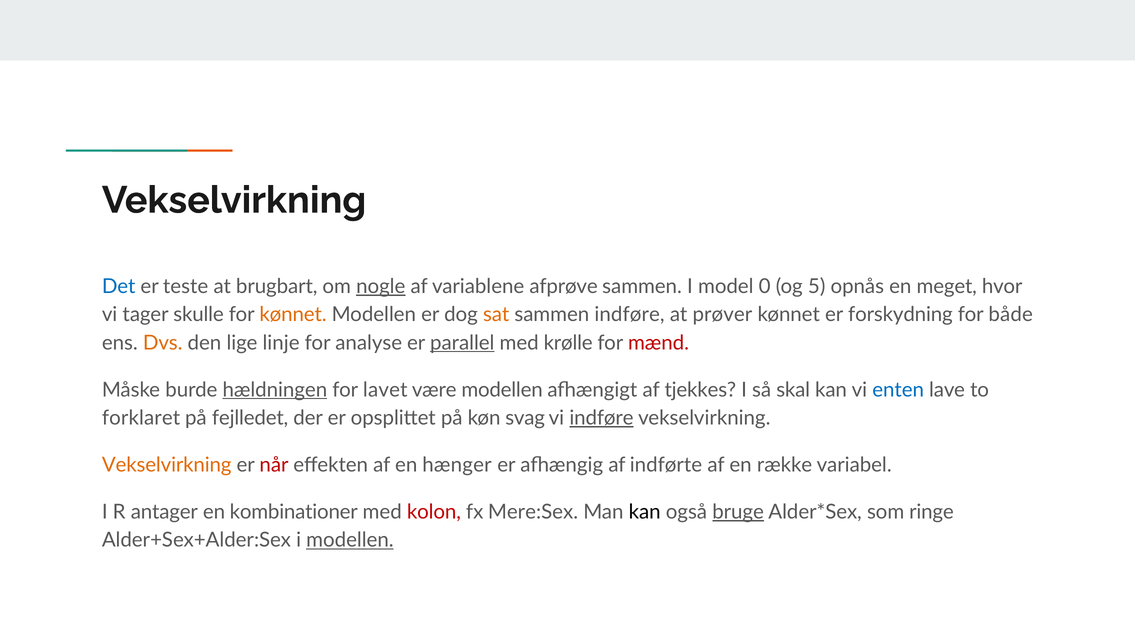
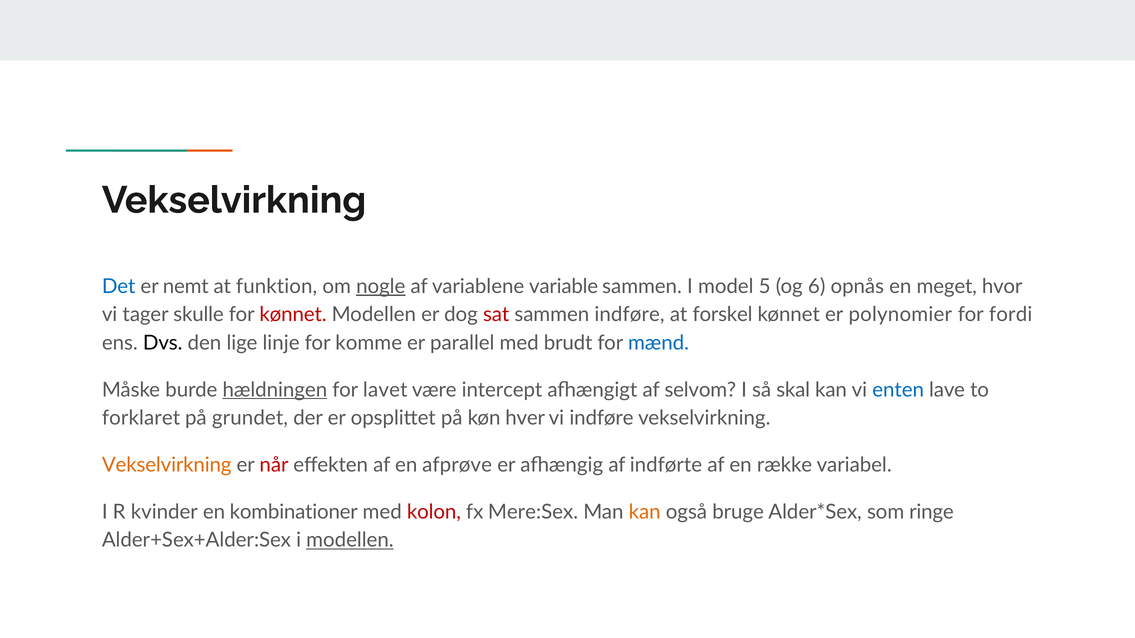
teste: teste -> nemt (186, 287)
brugbart: brugbart -> funktion (277, 287)
afprøve: afprøve -> variable (564, 287)
0: 0 -> 5 (765, 287)
5: 5 -> 6 (817, 287)
kønnet colour: orange -> red (293, 315)
sat colour: orange -> red (496, 315)
prøver: prøver -> forskel (723, 315)
forskydning: forskydning -> polynomier (900, 315)
både: både -> fordi (1011, 315)
Dvs colour: orange -> black (163, 343)
analyse: analyse -> komme (369, 343)
parallel underline: present -> none (462, 343)
krølle: krølle -> brudt (568, 343)
mænd colour: red -> blue (659, 343)
være modellen: modellen -> intercept (502, 390)
tjekkes: tjekkes -> selvom (700, 390)
fejlledet: fejlledet -> grundet (250, 418)
svag: svag -> hver (525, 418)
indføre underline: present -> none (602, 418)
hænger: hænger -> afprøve (457, 465)
antager: antager -> kvinder (164, 512)
kan colour: black -> orange (645, 512)
bruge underline: present -> none (738, 512)
